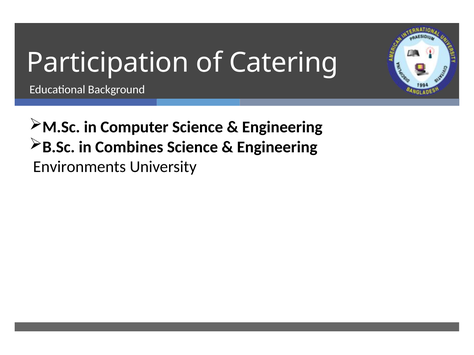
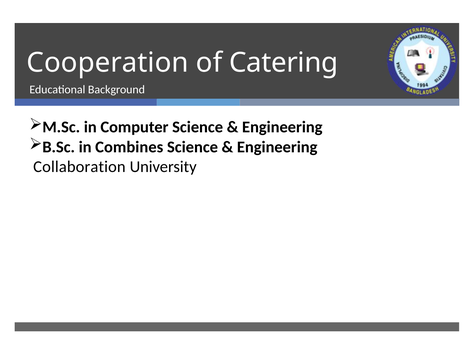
Participation: Participation -> Cooperation (108, 63)
Environments: Environments -> Collaboration (79, 167)
